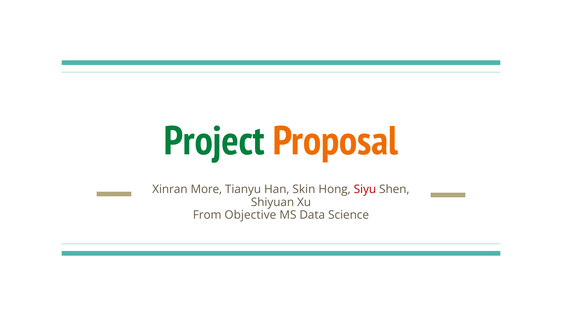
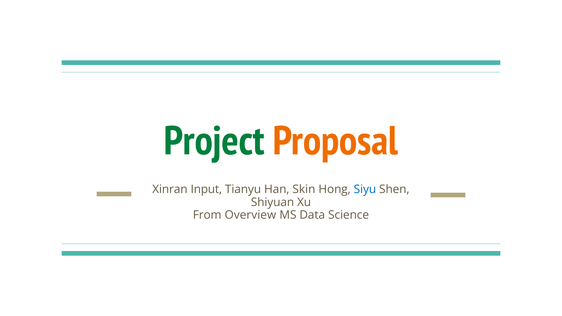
More: More -> Input (206, 189)
Siyu colour: red -> blue (365, 189)
Objective: Objective -> Overview (250, 215)
